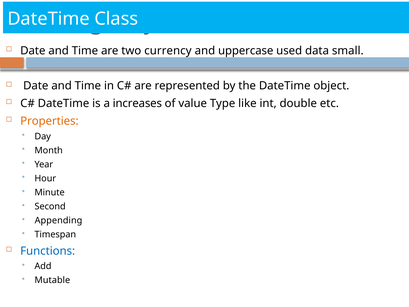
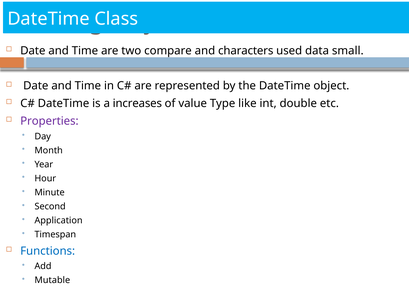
currency: currency -> compare (168, 51)
uppercase: uppercase -> characters (246, 51)
Properties colour: orange -> purple (49, 121)
Appending: Appending -> Application (59, 220)
